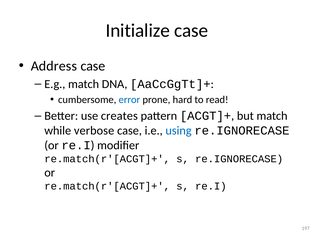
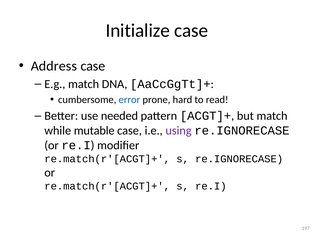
creates: creates -> needed (119, 116)
verbose: verbose -> mutable (94, 130)
using colour: blue -> purple (179, 130)
